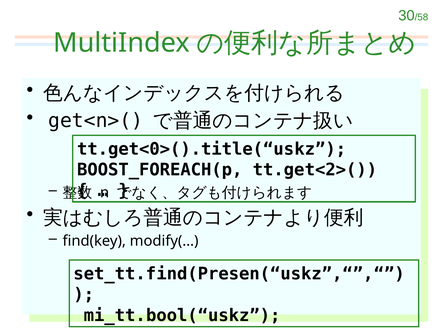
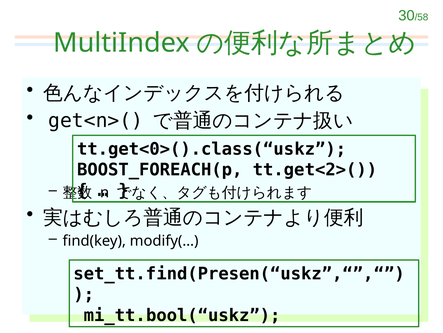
tt.get<0>().title(“uskz: tt.get<0>().title(“uskz -> tt.get<0>().class(“uskz (212, 149)
